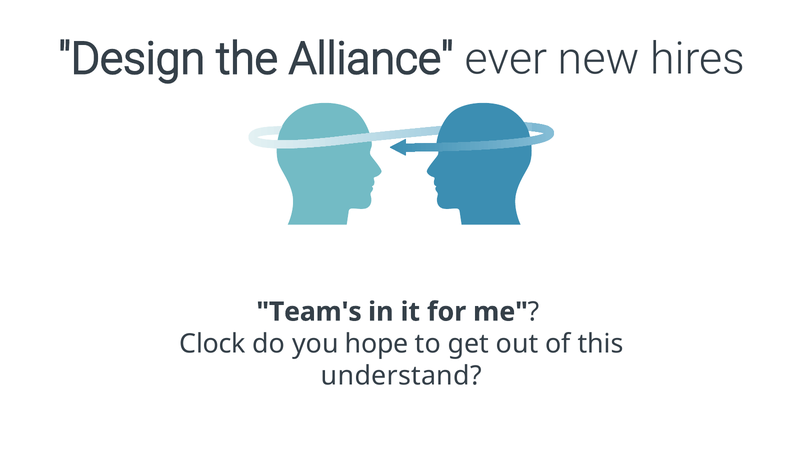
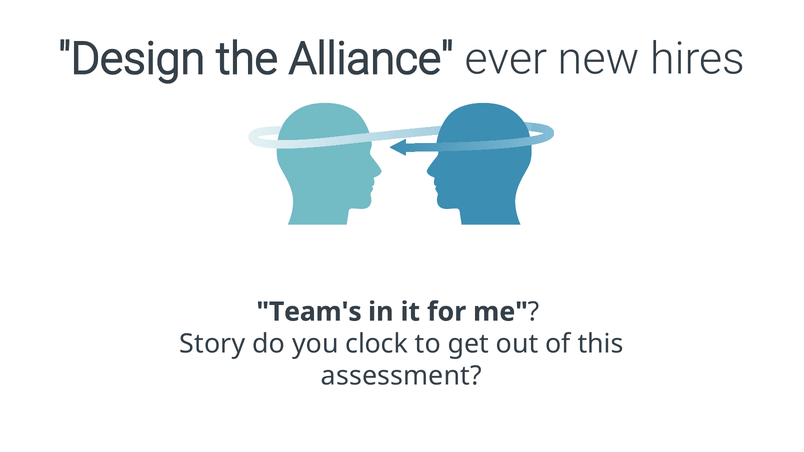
Clock: Clock -> Story (212, 344)
hope: hope -> clock (377, 344)
understand: understand -> assessment (401, 376)
